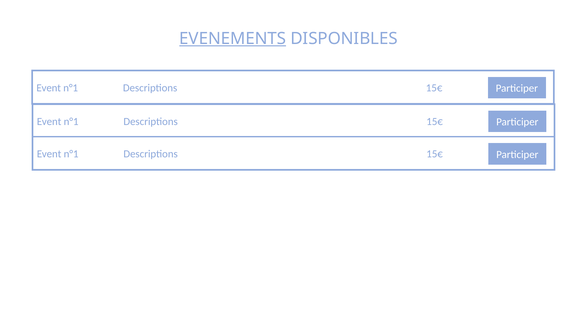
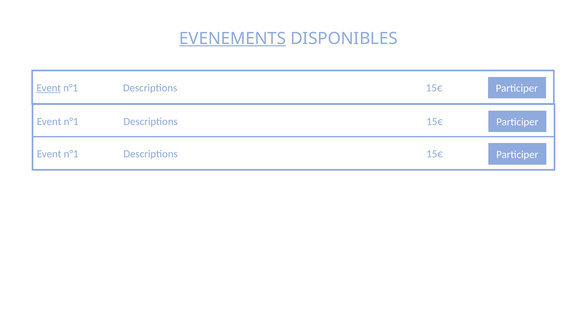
Event underline: none -> present (49, 88)
